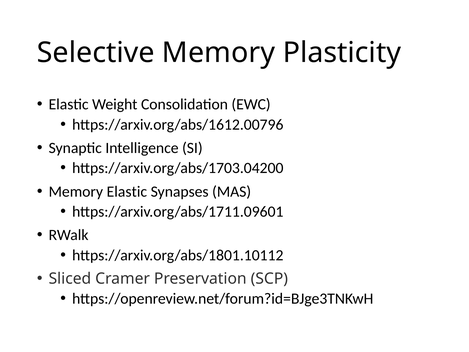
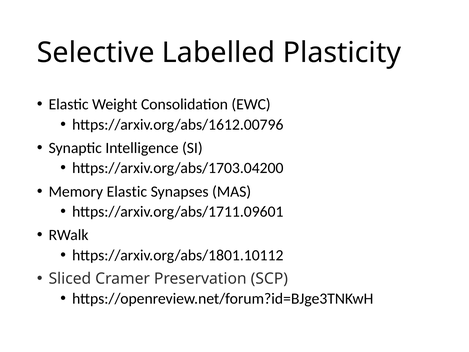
Selective Memory: Memory -> Labelled (219, 53)
